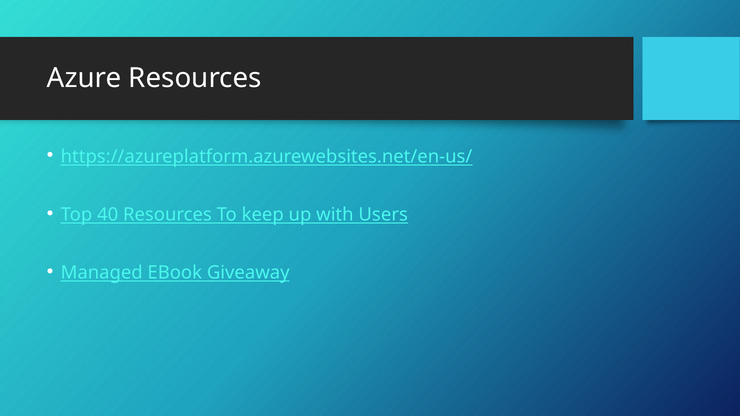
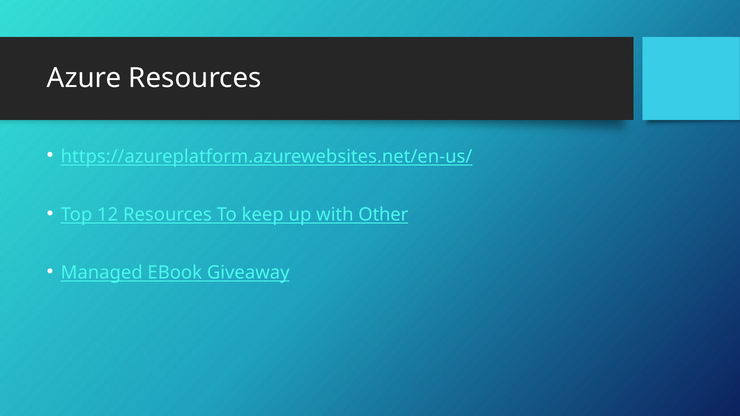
40: 40 -> 12 (108, 215)
Users: Users -> Other (383, 215)
